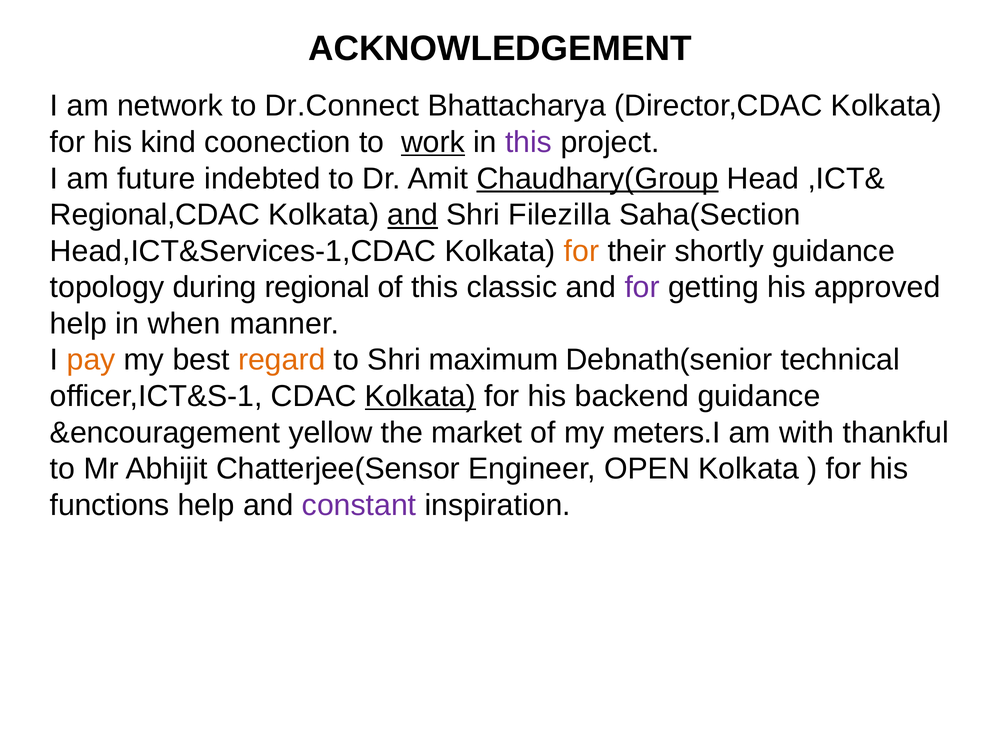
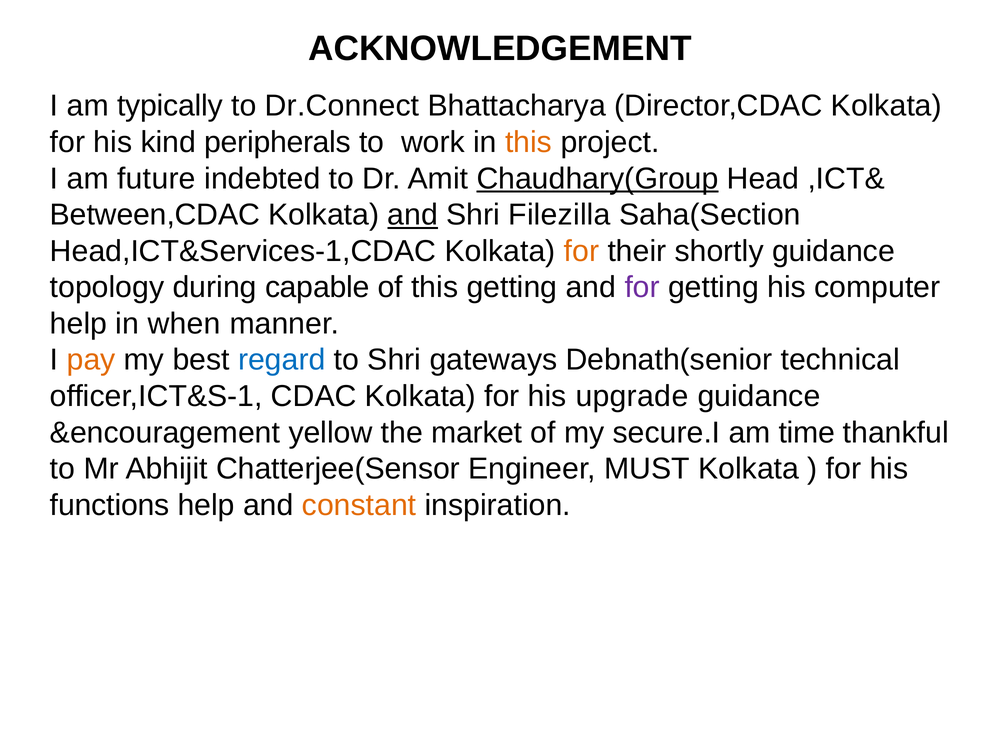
network: network -> typically (170, 106)
coonection: coonection -> peripherals (278, 142)
work underline: present -> none (433, 142)
this colour: purple -> orange (529, 142)
Regional,CDAC: Regional,CDAC -> Between,CDAC (155, 215)
regional: regional -> capable (317, 287)
this classic: classic -> getting (512, 287)
approved: approved -> computer (877, 287)
regard colour: orange -> blue (282, 360)
maximum: maximum -> gateways (493, 360)
Kolkata underline: present -> none (420, 396)
backend: backend -> upgrade (632, 396)
meters.I: meters.I -> secure.I (667, 433)
with: with -> time (807, 433)
OPEN: OPEN -> MUST (647, 469)
constant colour: purple -> orange (359, 505)
